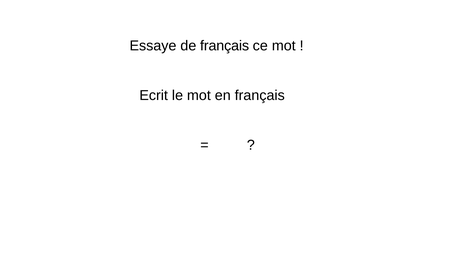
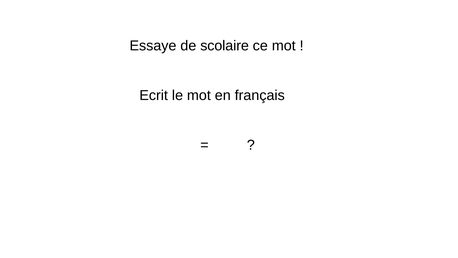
de français: français -> scolaire (225, 46)
